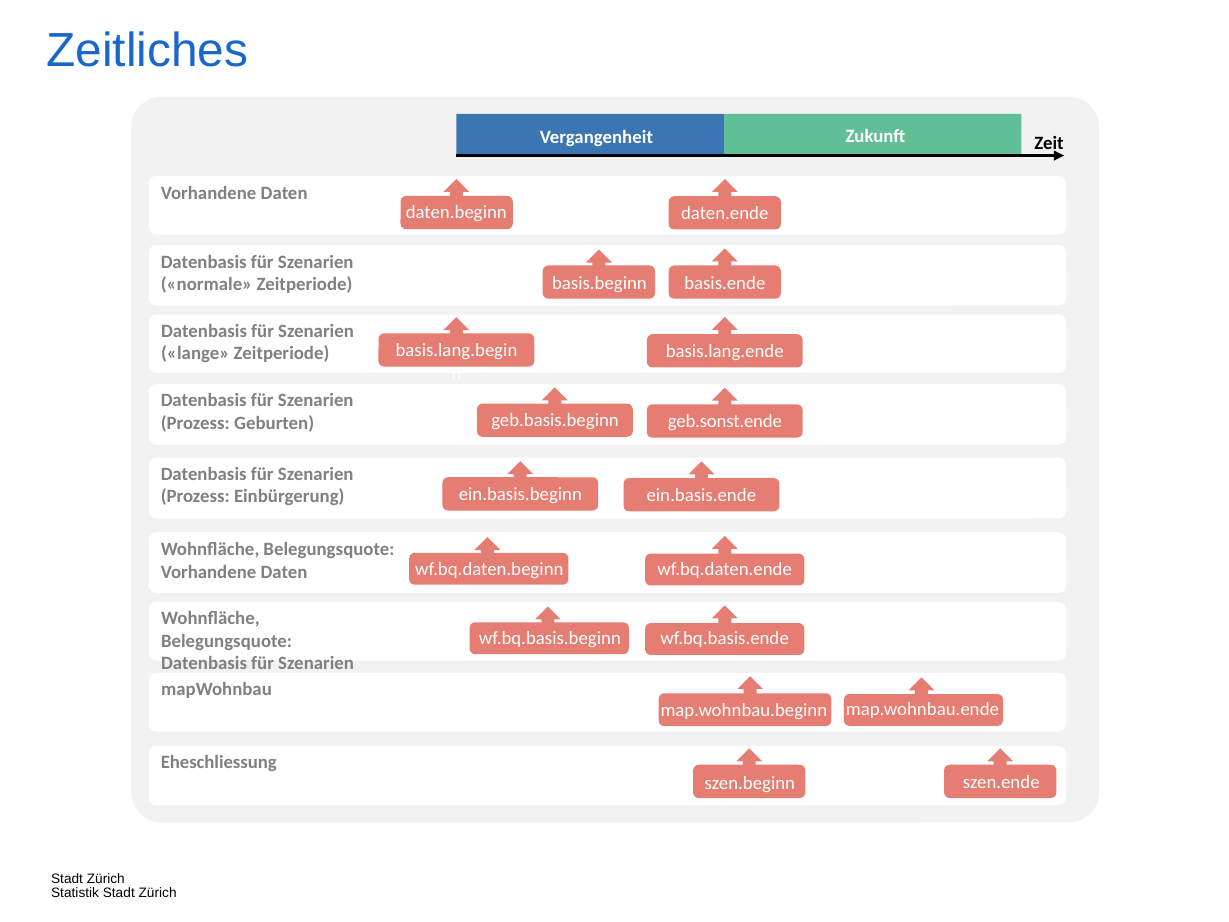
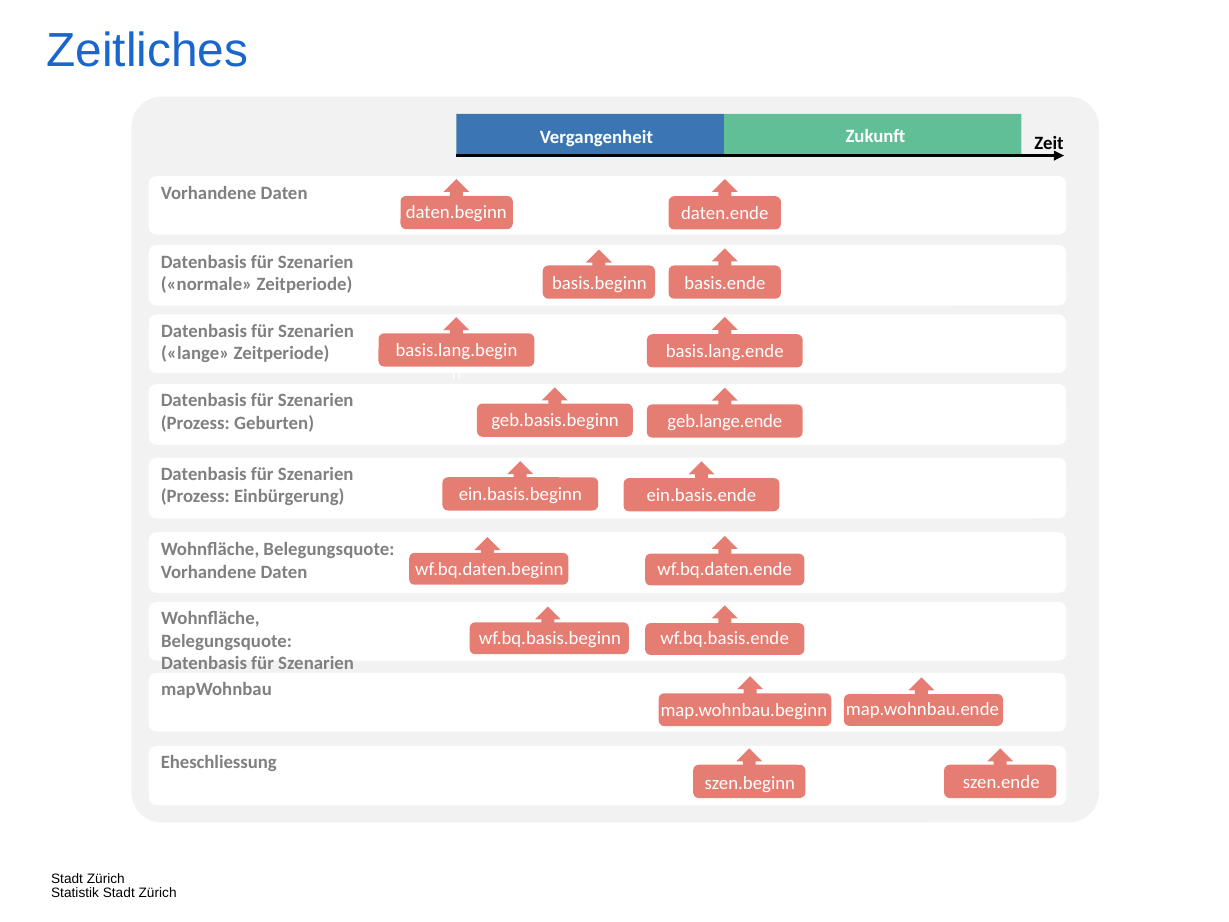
geb.sonst.ende: geb.sonst.ende -> geb.lange.ende (725, 421)
